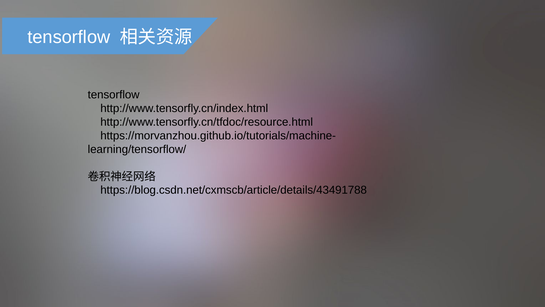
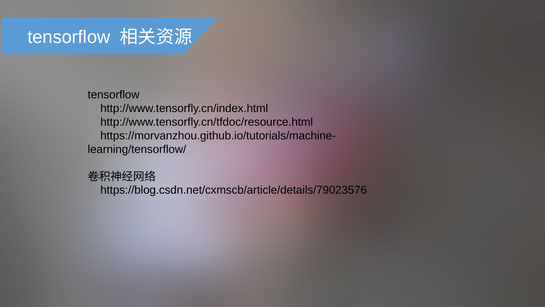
https://blog.csdn.net/cxmscb/article/details/43491788: https://blog.csdn.net/cxmscb/article/details/43491788 -> https://blog.csdn.net/cxmscb/article/details/79023576 (234, 190)
